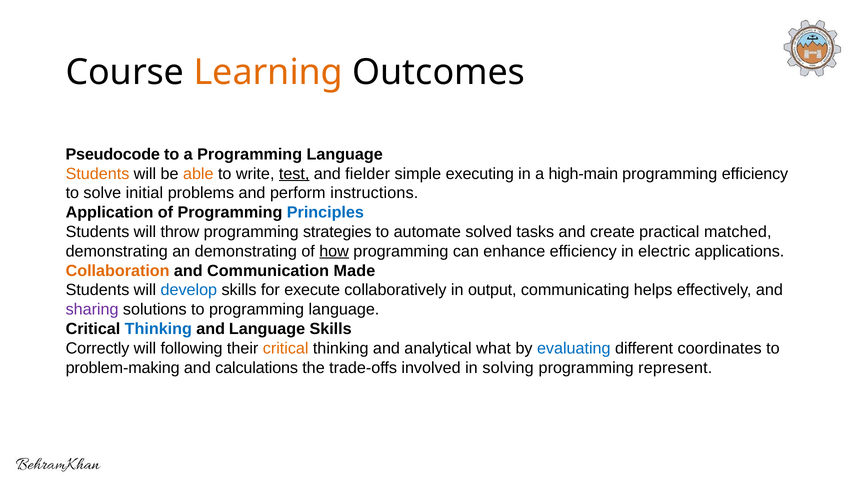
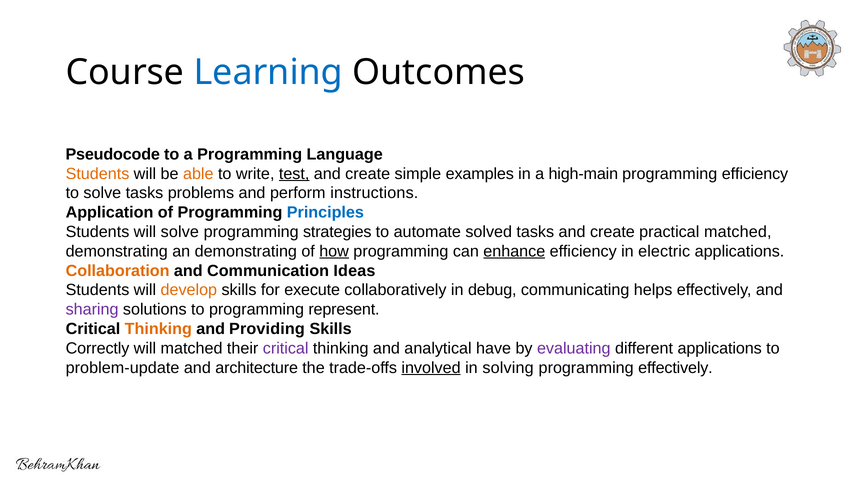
Learning colour: orange -> blue (268, 72)
fielder: fielder -> create (368, 173)
executing: executing -> examples (480, 173)
solve initial: initial -> tasks (144, 193)
will throw: throw -> solve (180, 232)
enhance underline: none -> present (514, 251)
Made: Made -> Ideas (354, 270)
develop colour: blue -> orange (189, 290)
output: output -> debug (492, 290)
to programming language: language -> represent (344, 309)
Thinking colour: blue -> orange (158, 328)
and Language: Language -> Providing (267, 328)
will following: following -> matched (192, 348)
critical colour: orange -> purple (286, 348)
what: what -> have (494, 348)
evaluating colour: blue -> purple (574, 348)
different coordinates: coordinates -> applications (720, 348)
problem-making: problem-making -> problem-update (123, 367)
calculations: calculations -> architecture (257, 367)
involved underline: none -> present (431, 367)
programming represent: represent -> effectively (675, 367)
